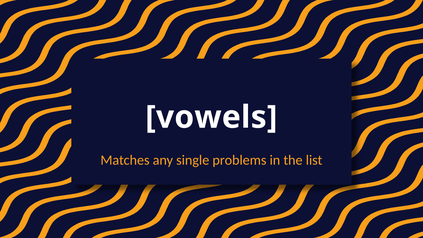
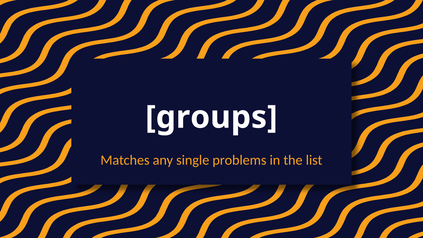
vowels: vowels -> groups (211, 117)
